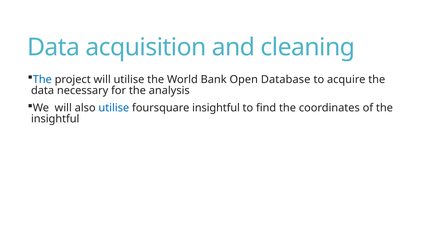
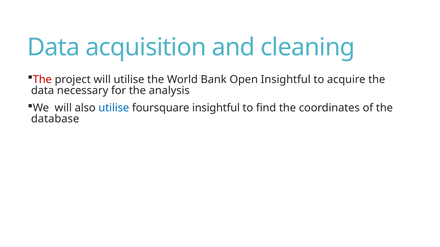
The colour: blue -> red (42, 80)
Open Database: Database -> Insightful (286, 80)
insightful: insightful -> database (55, 119)
